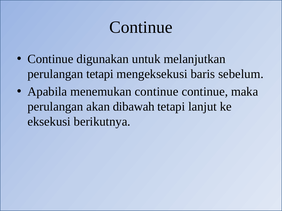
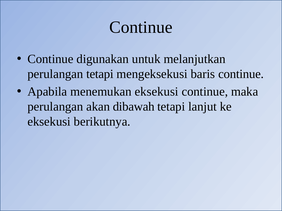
baris sebelum: sebelum -> continue (241, 74)
menemukan continue: continue -> eksekusi (157, 92)
